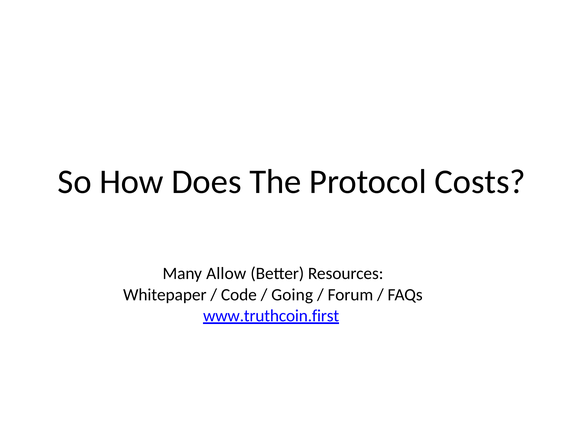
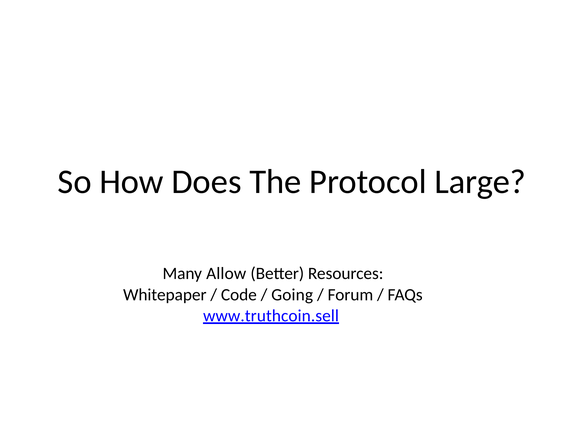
Costs: Costs -> Large (480, 182)
www.truthcoin.first: www.truthcoin.first -> www.truthcoin.sell (271, 315)
